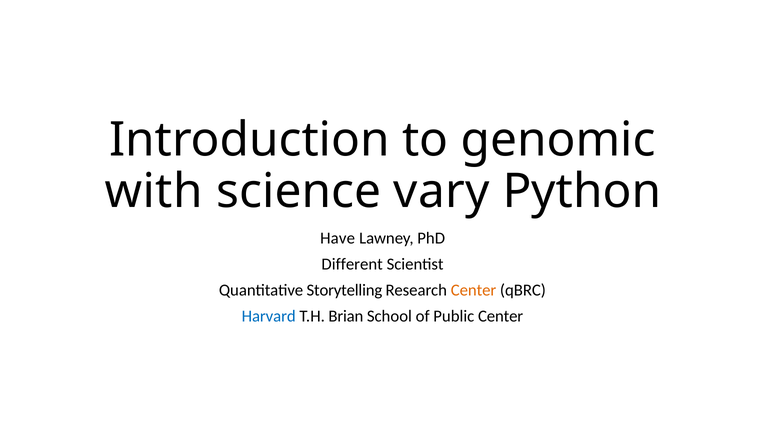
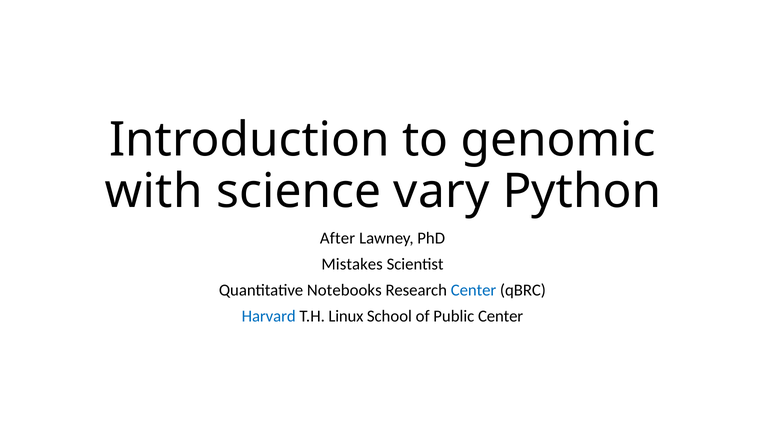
Have: Have -> After (338, 238)
Different: Different -> Mistakes (352, 264)
Storytelling: Storytelling -> Notebooks (344, 290)
Center colour: orange -> blue (474, 290)
Brian: Brian -> Linux (346, 316)
